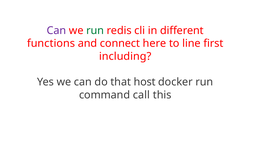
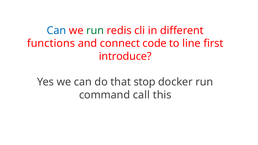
Can colour: purple -> blue (56, 31)
here: here -> code (155, 43)
including: including -> introduce (125, 56)
host: host -> stop (145, 82)
